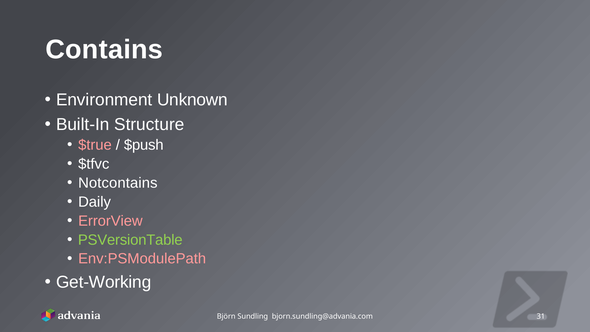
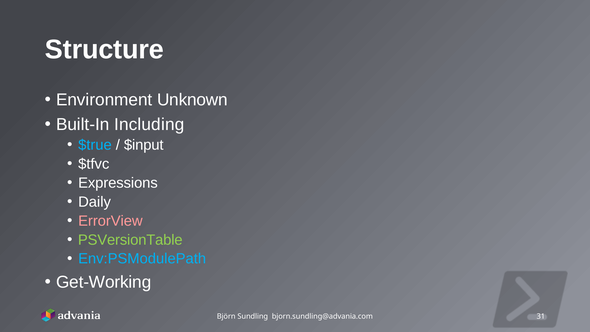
Contains: Contains -> Structure (104, 50)
Structure: Structure -> Including (149, 124)
$true colour: pink -> light blue (95, 145)
$push: $push -> $input (144, 145)
Notcontains: Notcontains -> Expressions (118, 183)
Env:PSModulePath colour: pink -> light blue (142, 259)
